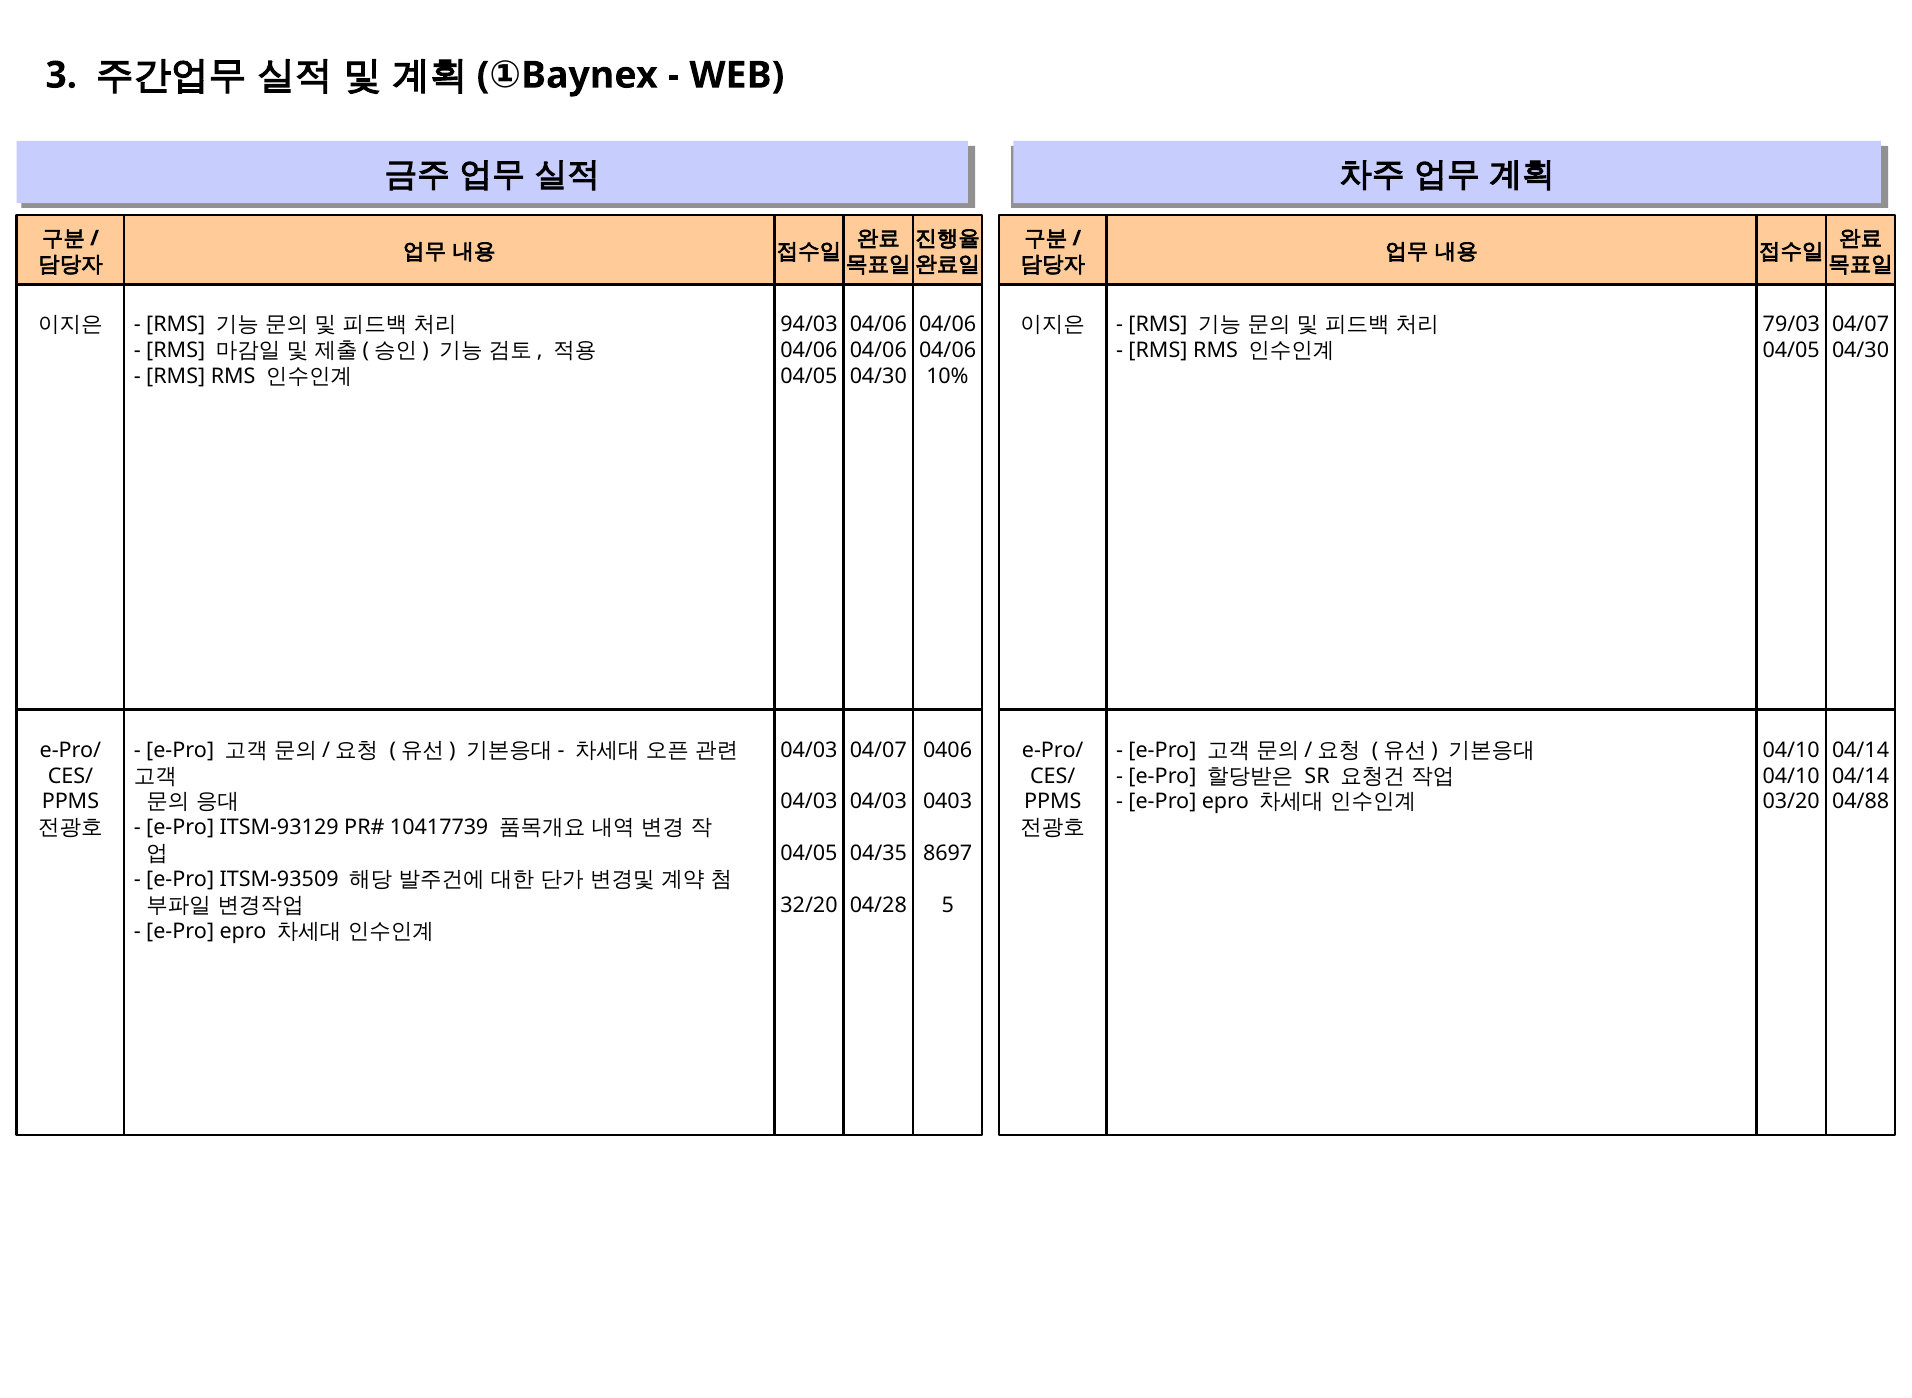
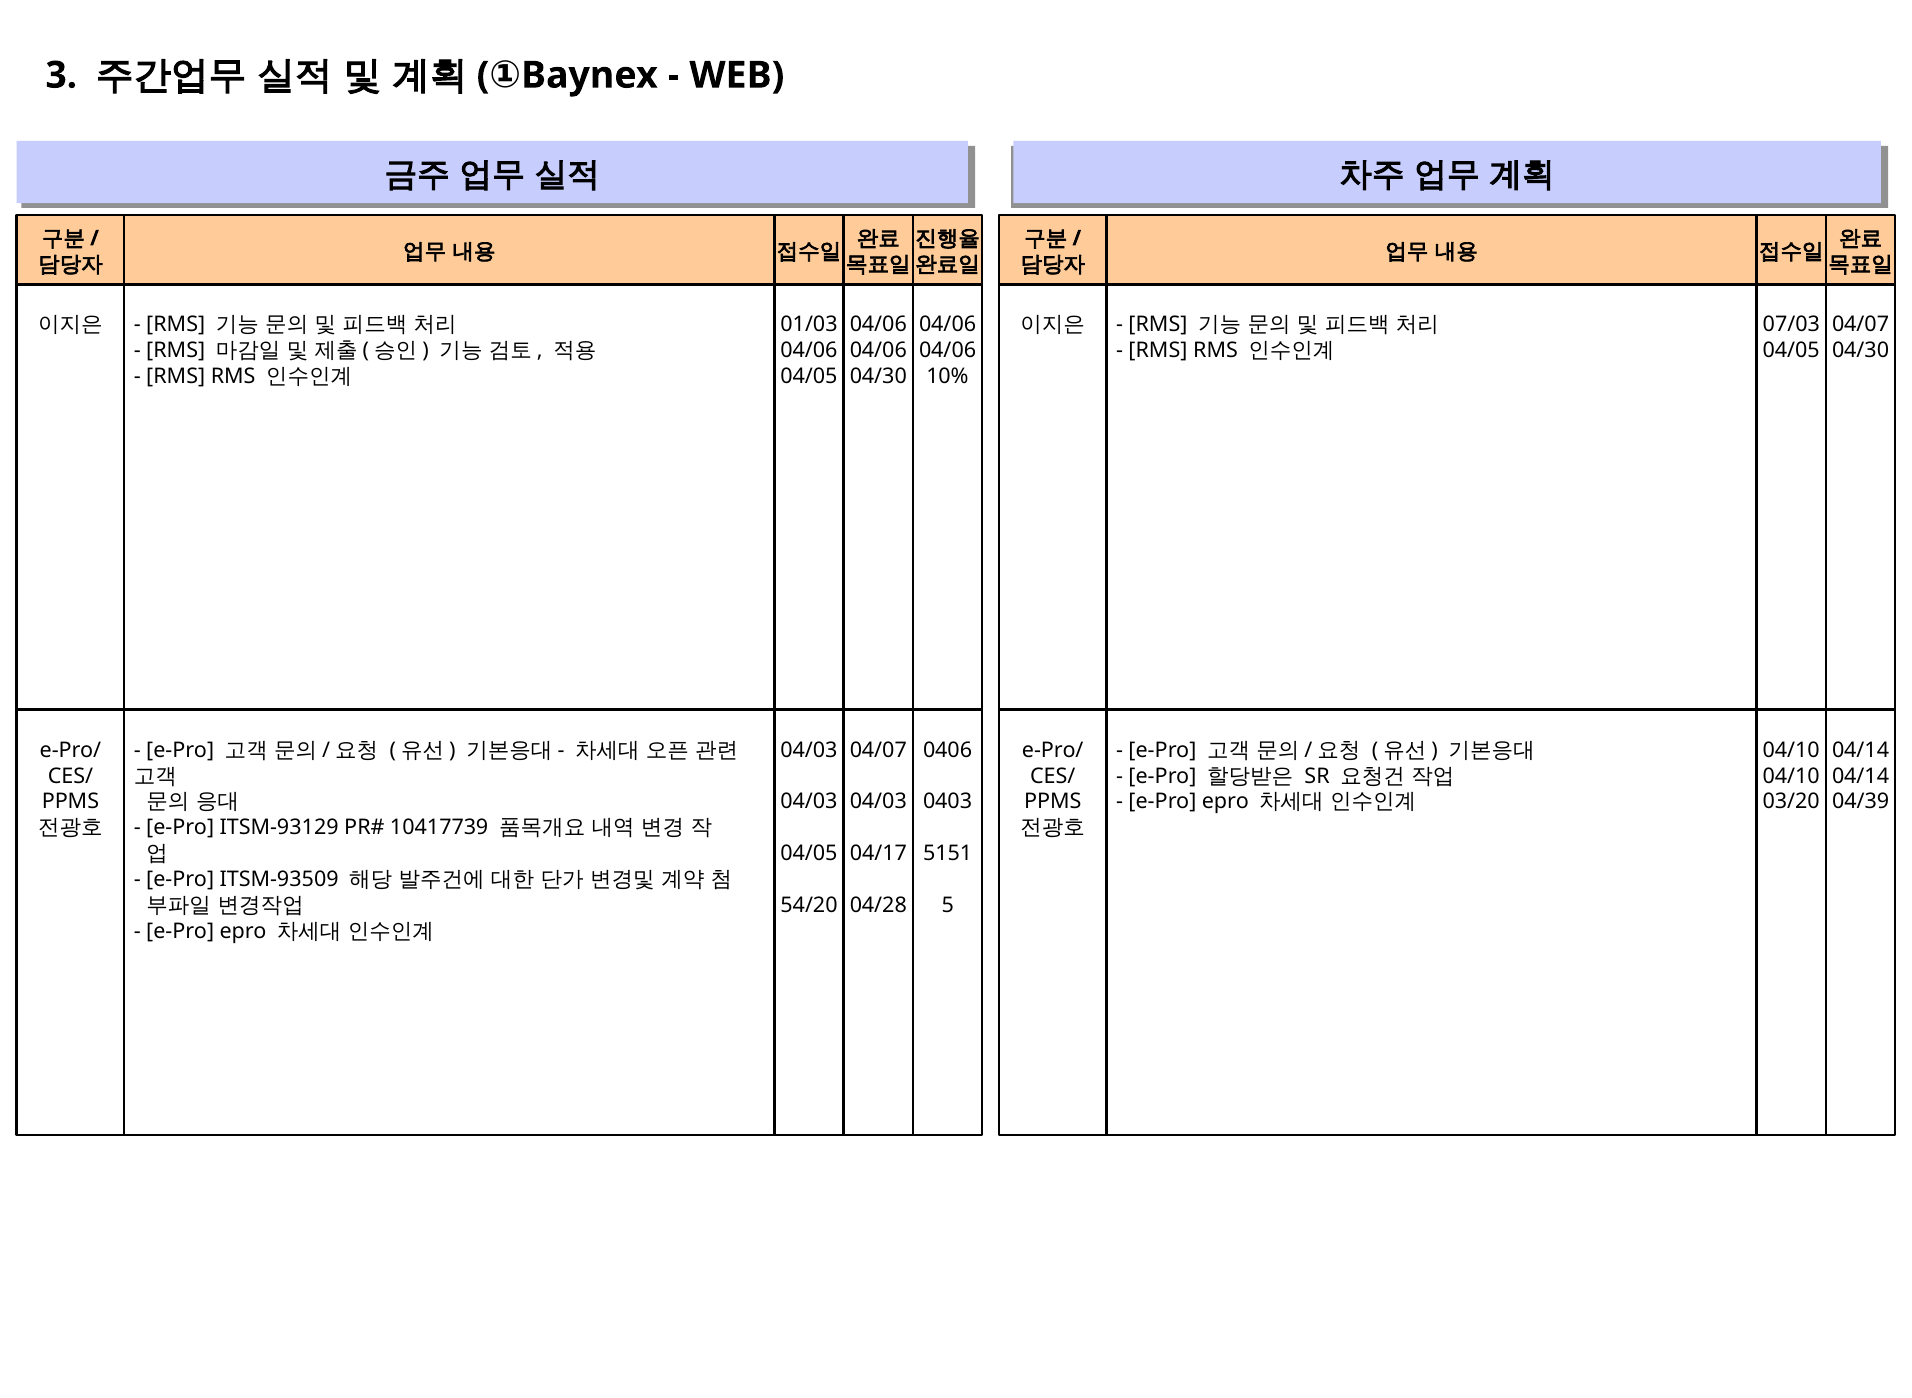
94/03: 94/03 -> 01/03 (809, 325)
79/03: 79/03 -> 07/03 (1791, 325)
04/88: 04/88 -> 04/39 (1861, 802)
04/35: 04/35 -> 04/17 (878, 854)
8697: 8697 -> 5151 (948, 854)
32/20: 32/20 -> 54/20 (809, 905)
